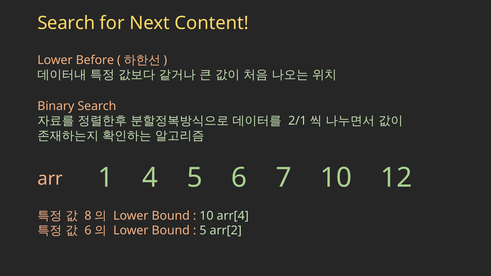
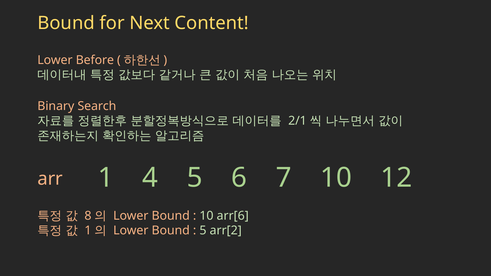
Search: Search -> Bound (66, 23)
arr[4: arr[4 -> arr[6 (233, 216)
6: 6 -> 1 (88, 231)
